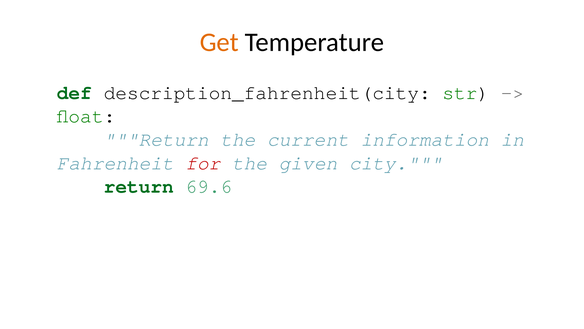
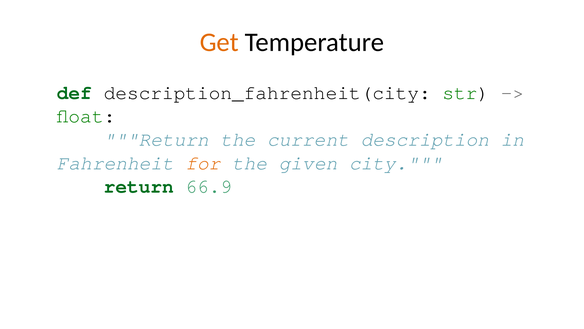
information: information -> description (425, 139)
for colour: red -> orange (203, 163)
69.6: 69.6 -> 66.9 (209, 186)
